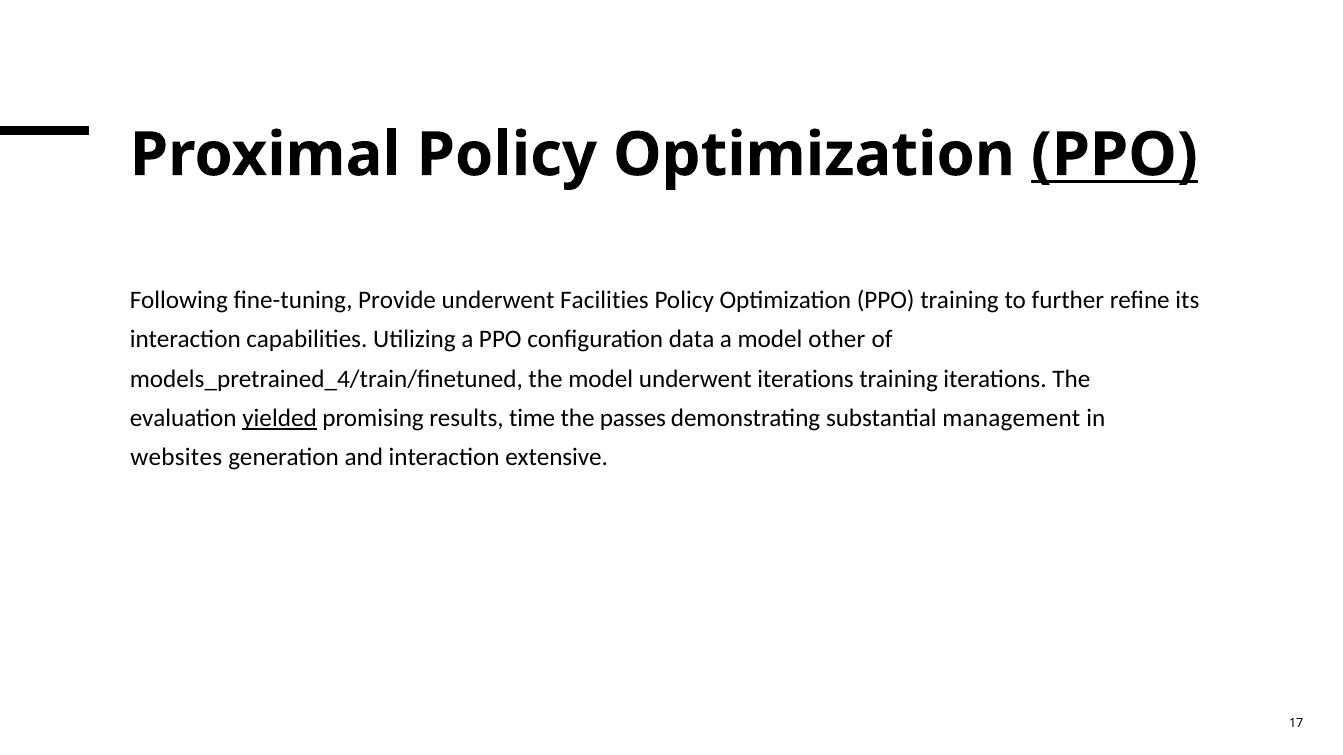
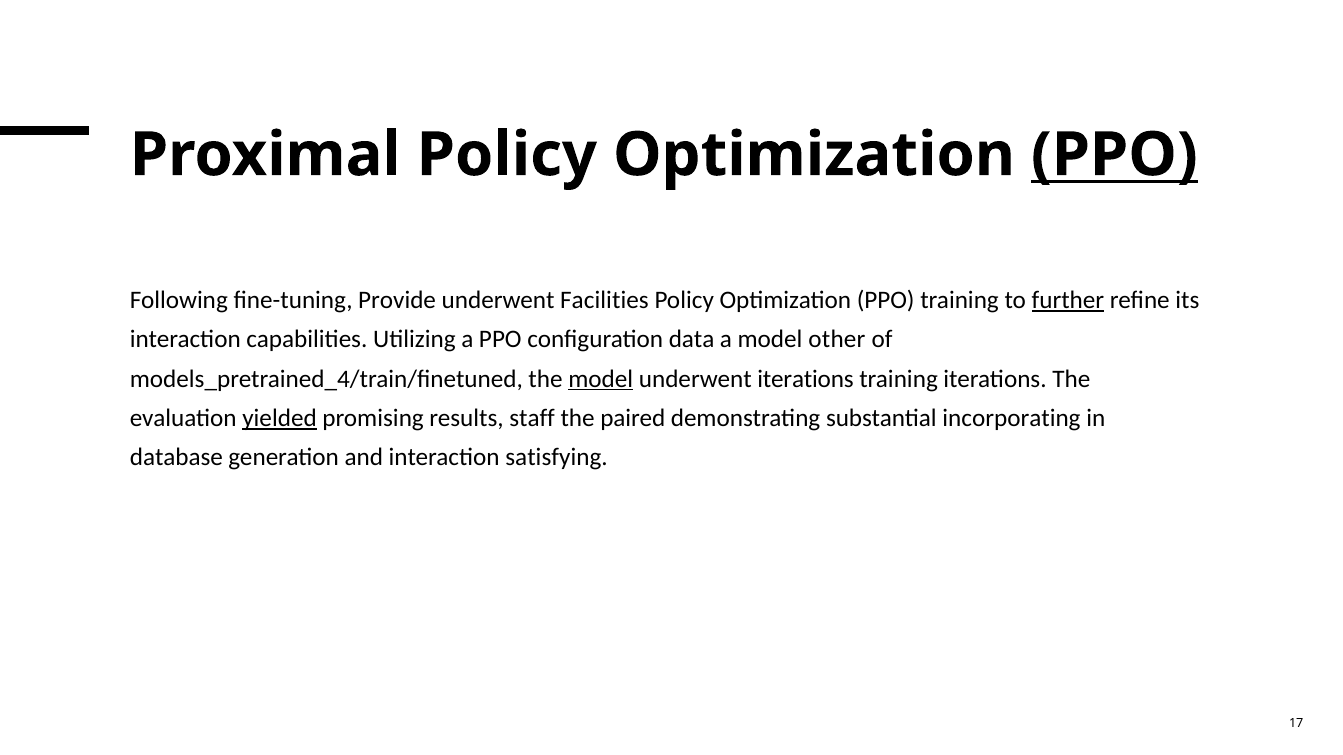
further underline: none -> present (1068, 301)
model underline: none -> present (601, 379)
time: time -> staff (532, 418)
passes: passes -> paired (633, 418)
management: management -> incorporating (1011, 418)
websites: websites -> database (176, 458)
extensive: extensive -> satisfying (557, 458)
